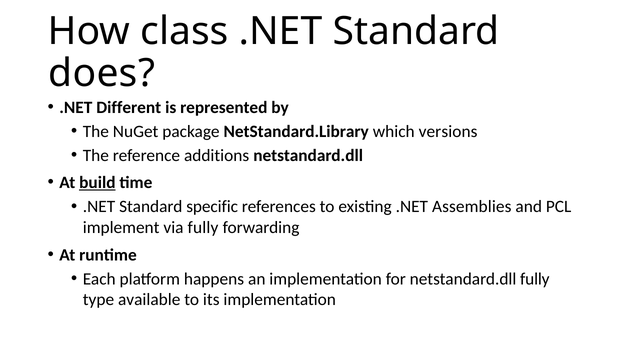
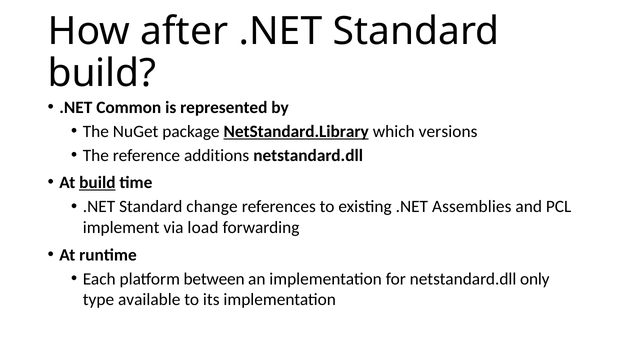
class: class -> after (184, 31)
does: does -> build (102, 74)
Different: Different -> Common (129, 108)
NetStandard.Library underline: none -> present (296, 132)
specific: specific -> change (212, 207)
via fully: fully -> load (203, 228)
happens: happens -> between (214, 279)
netstandard.dll fully: fully -> only (535, 279)
